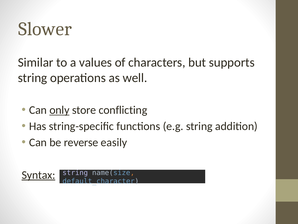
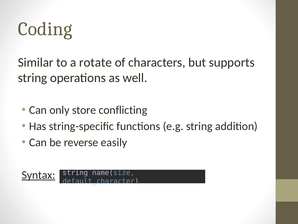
Slower: Slower -> Coding (45, 29)
values: values -> rotate (95, 62)
only underline: present -> none (59, 110)
